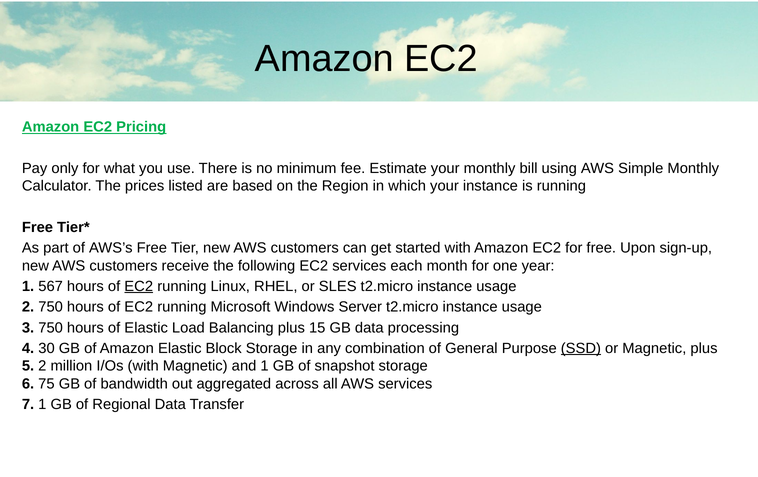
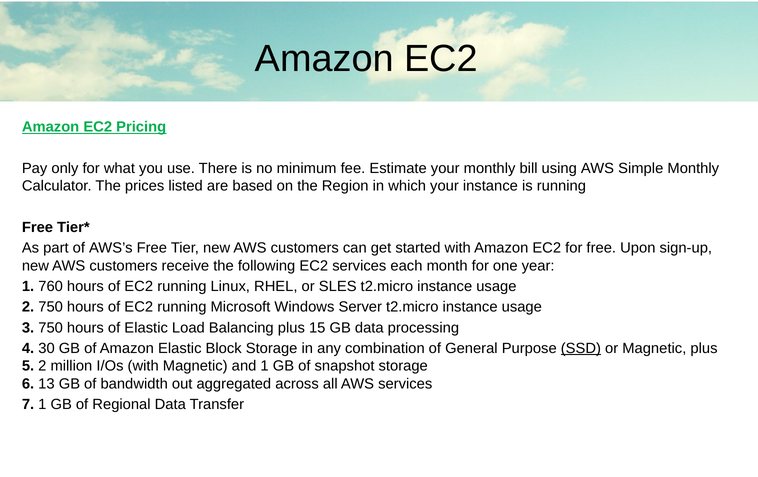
567: 567 -> 760 (51, 287)
EC2 underline: present -> none (139, 287)
75: 75 -> 13 (46, 384)
